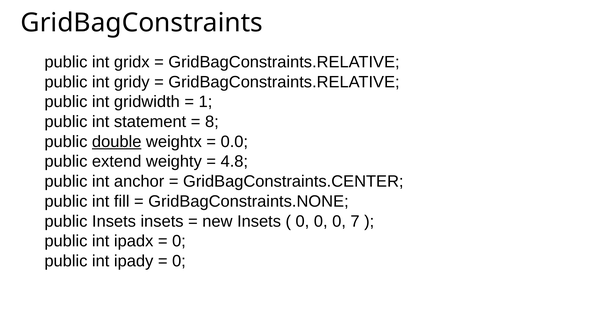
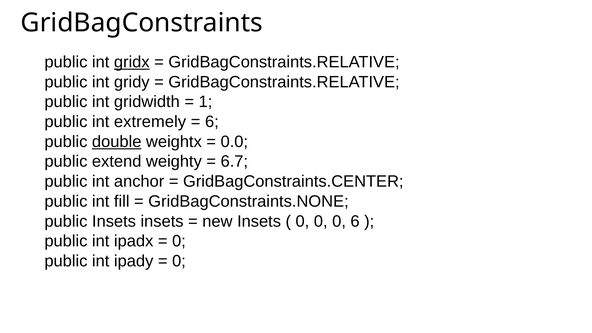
gridx underline: none -> present (132, 62)
statement: statement -> extremely (150, 122)
8: 8 -> 6 (212, 122)
4.8: 4.8 -> 6.7 (234, 162)
0 7: 7 -> 6 (355, 221)
